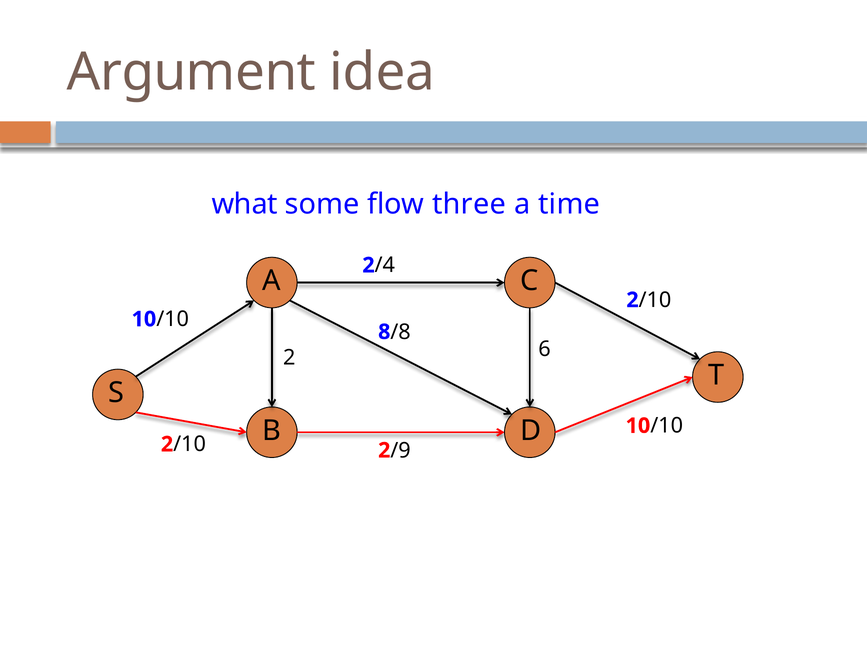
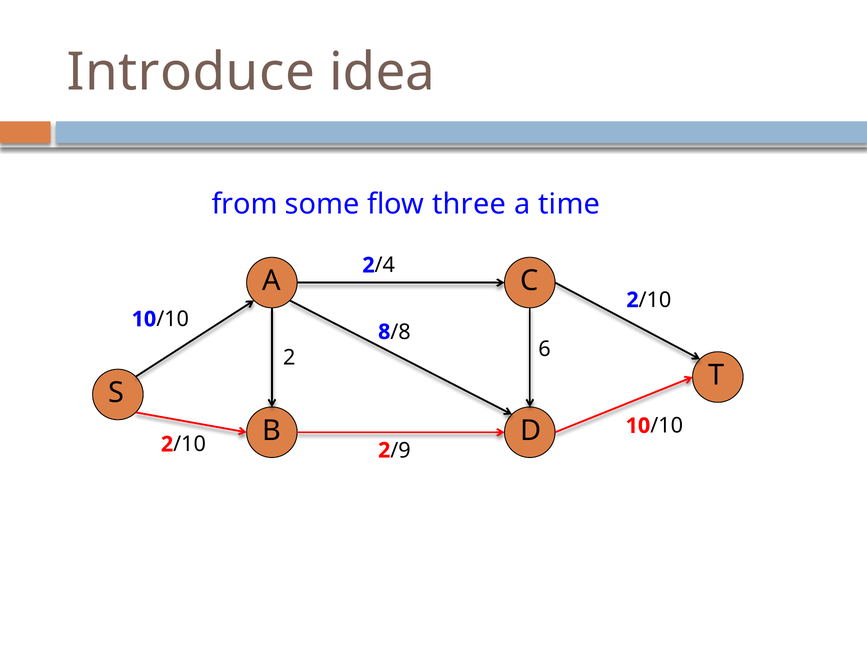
Argument: Argument -> Introduce (191, 72)
what: what -> from (245, 204)
